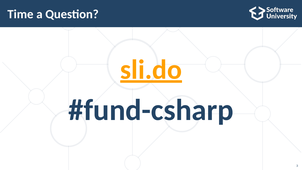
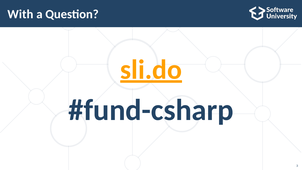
Time: Time -> With (20, 14)
